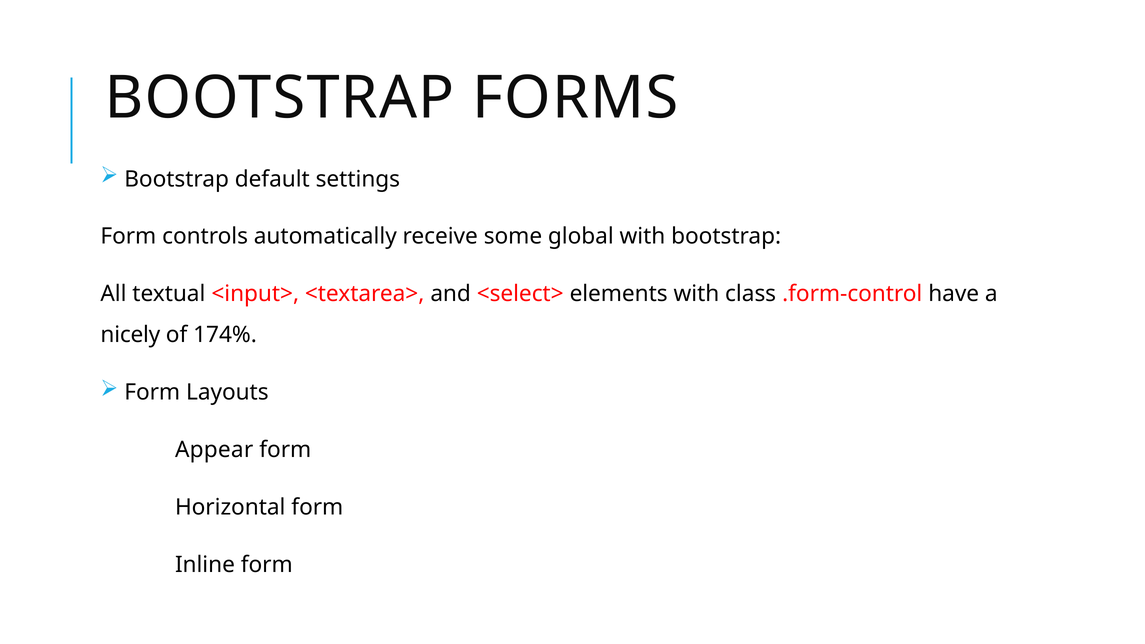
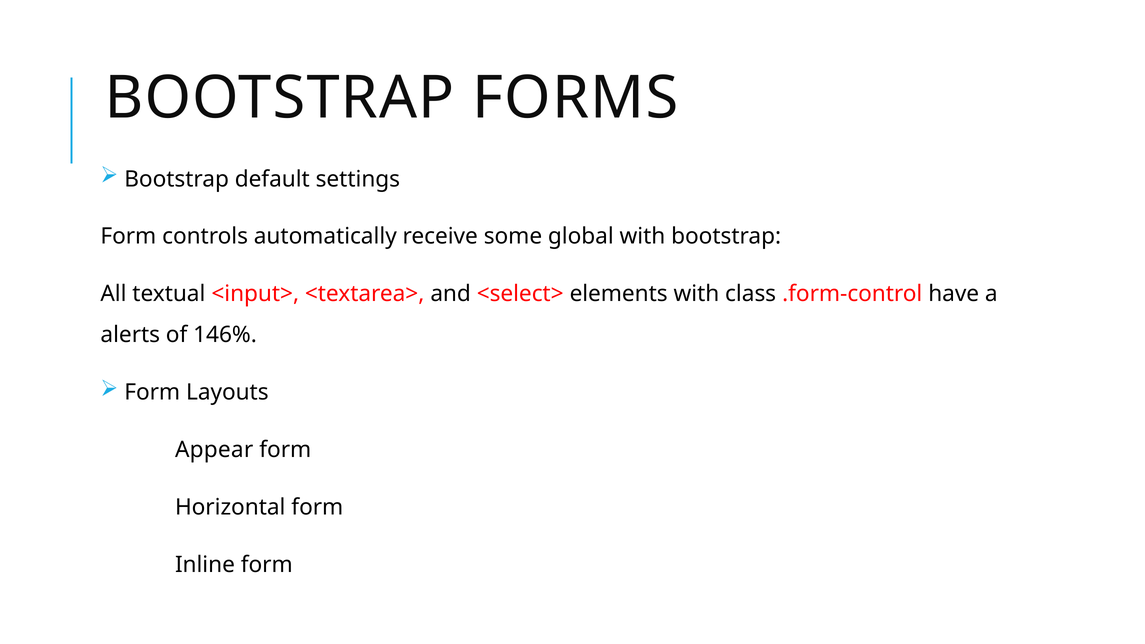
nicely: nicely -> alerts (130, 335)
174%: 174% -> 146% (225, 335)
